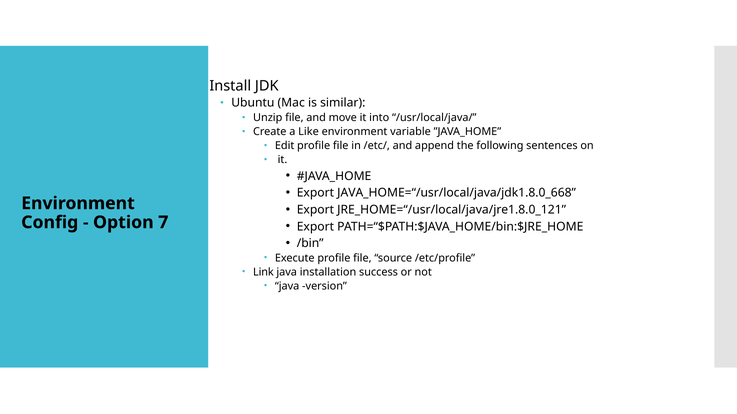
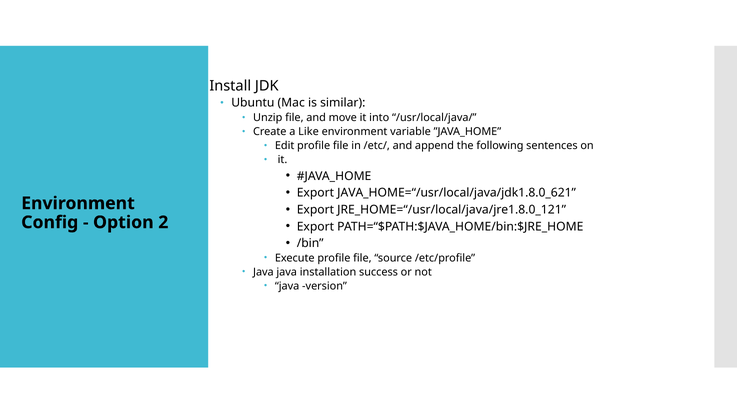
JAVA_HOME=“/usr/local/java/jdk1.8.0_668: JAVA_HOME=“/usr/local/java/jdk1.8.0_668 -> JAVA_HOME=“/usr/local/java/jdk1.8.0_621 (457, 193)
7: 7 -> 2 (163, 223)
Link: Link -> Java (263, 272)
